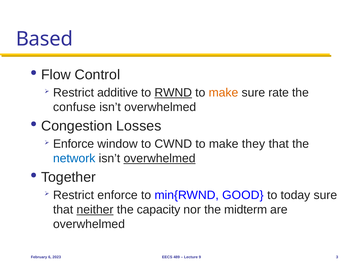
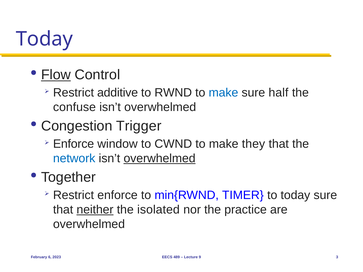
Based: Based -> Today (44, 39)
Flow underline: none -> present (56, 75)
RWND underline: present -> none (173, 93)
make colour: orange -> blue (223, 93)
rate: rate -> half (278, 93)
Losses: Losses -> Trigger (139, 126)
GOOD: GOOD -> TIMER (243, 195)
capacity: capacity -> isolated (158, 210)
midterm: midterm -> practice (246, 210)
